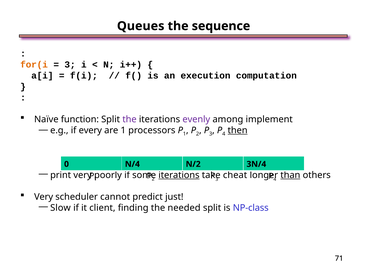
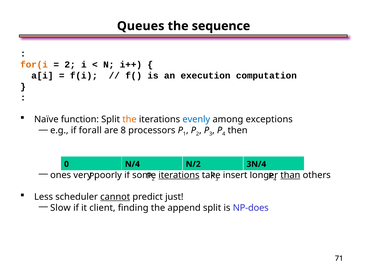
3: 3 -> 2 (70, 65)
the colour: purple -> orange (129, 120)
evenly colour: purple -> blue (196, 120)
implement: implement -> exceptions (269, 120)
every: every -> forall (90, 131)
are 1: 1 -> 8 (123, 131)
then underline: present -> none (238, 131)
print: print -> ones (61, 175)
cheat: cheat -> insert (235, 175)
Very: Very -> Less (44, 197)
cannot underline: none -> present (115, 197)
needed: needed -> append (184, 208)
NP-class: NP-class -> NP-does (251, 208)
